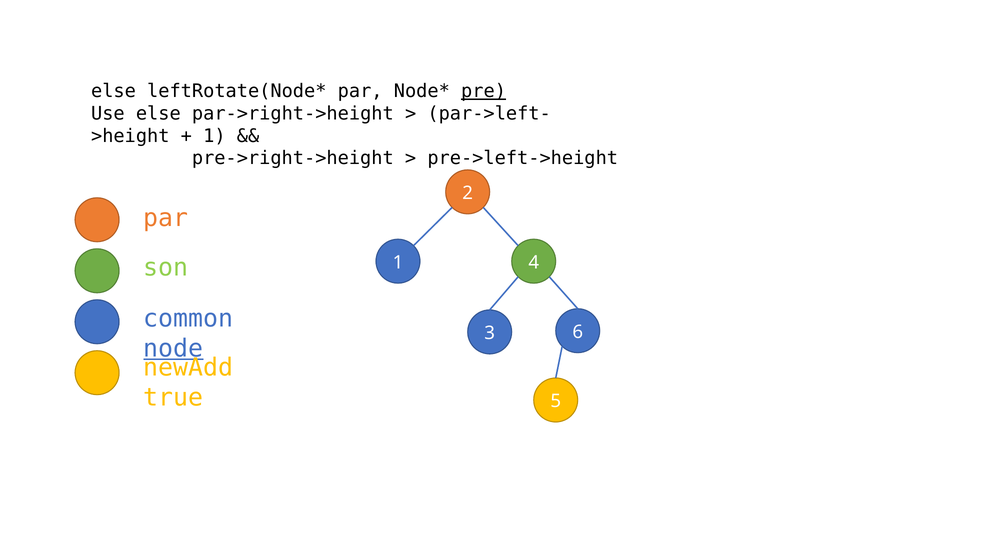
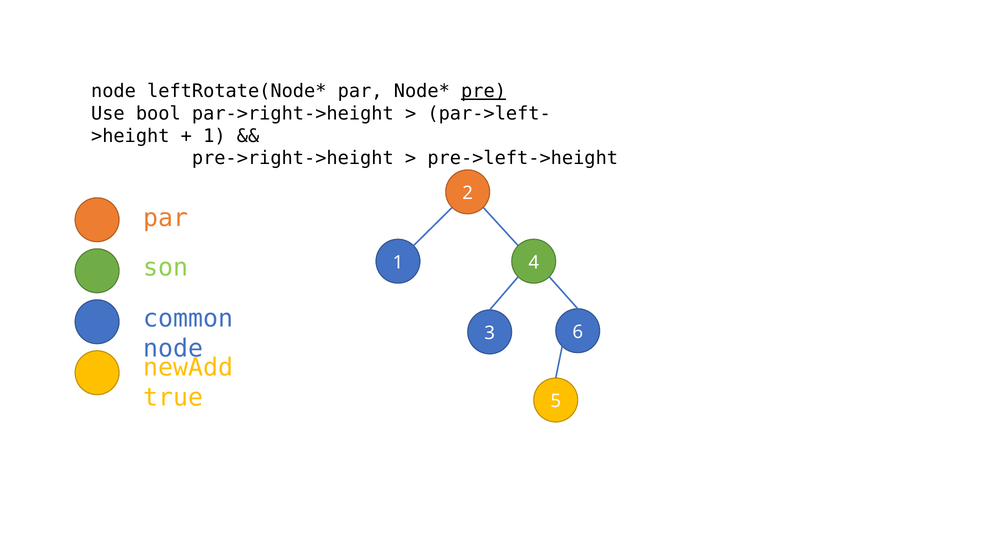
else: else -> node (113, 91)
Use else: else -> bool (158, 114)
node underline: present -> none (173, 349)
